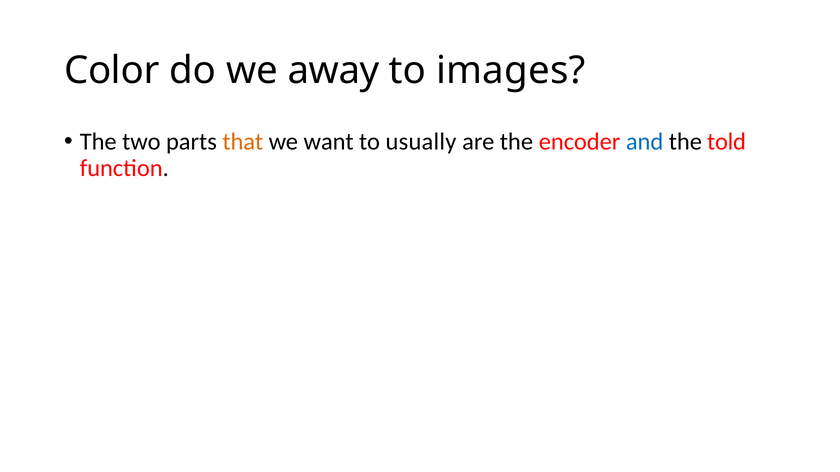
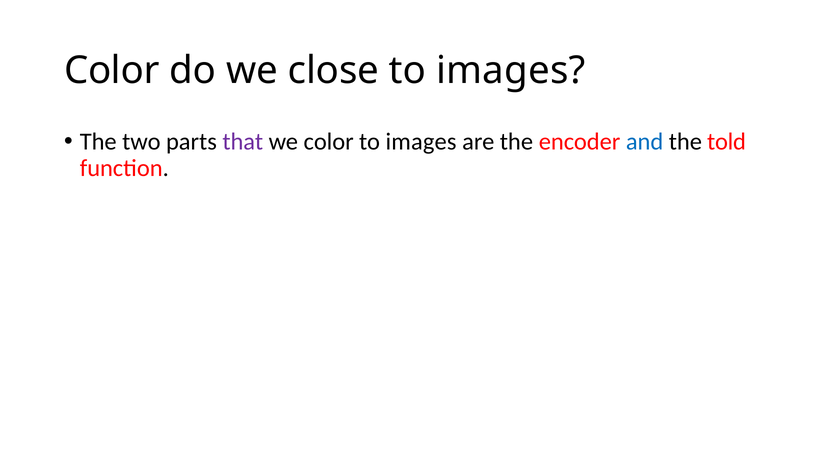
away: away -> close (334, 71)
that colour: orange -> purple (243, 142)
we want: want -> color (329, 142)
usually: usually -> images (421, 142)
